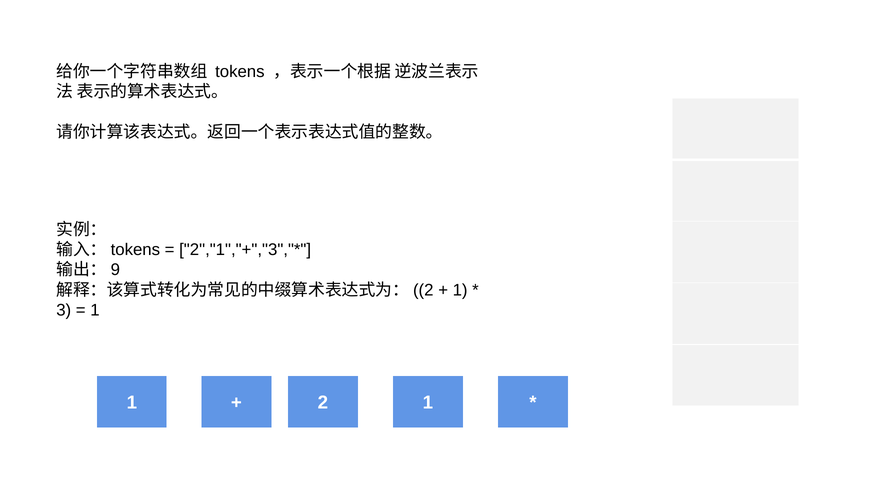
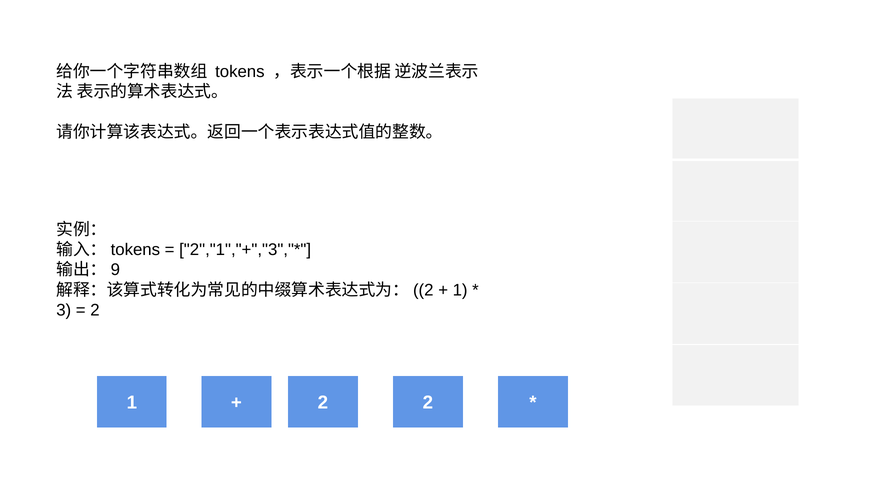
1: 1 -> 2 (95, 310)
1: 1 -> 2 (428, 403)
